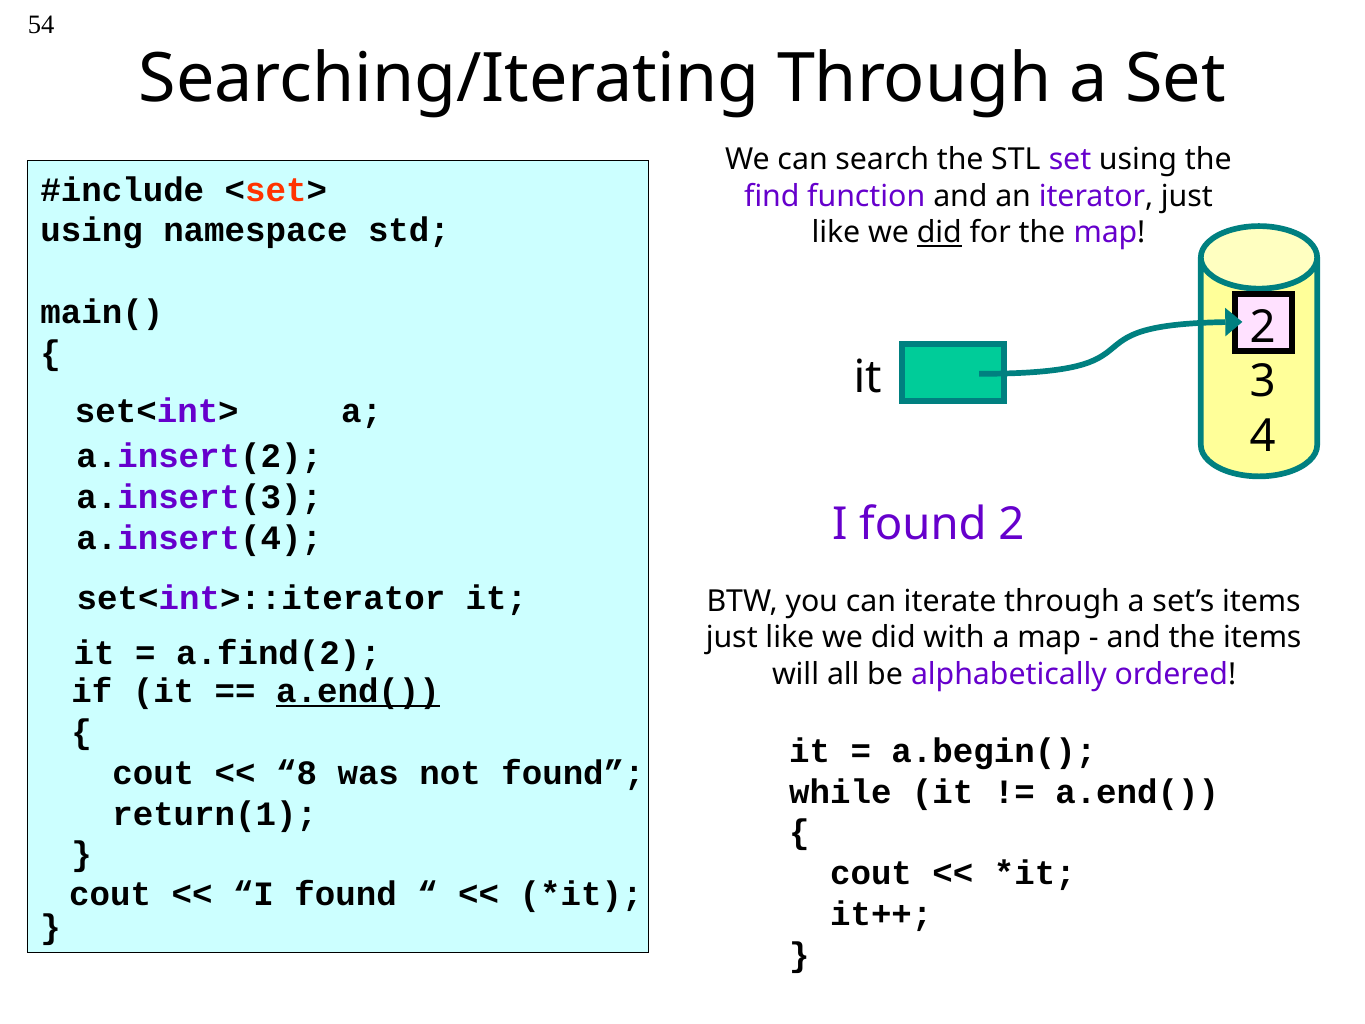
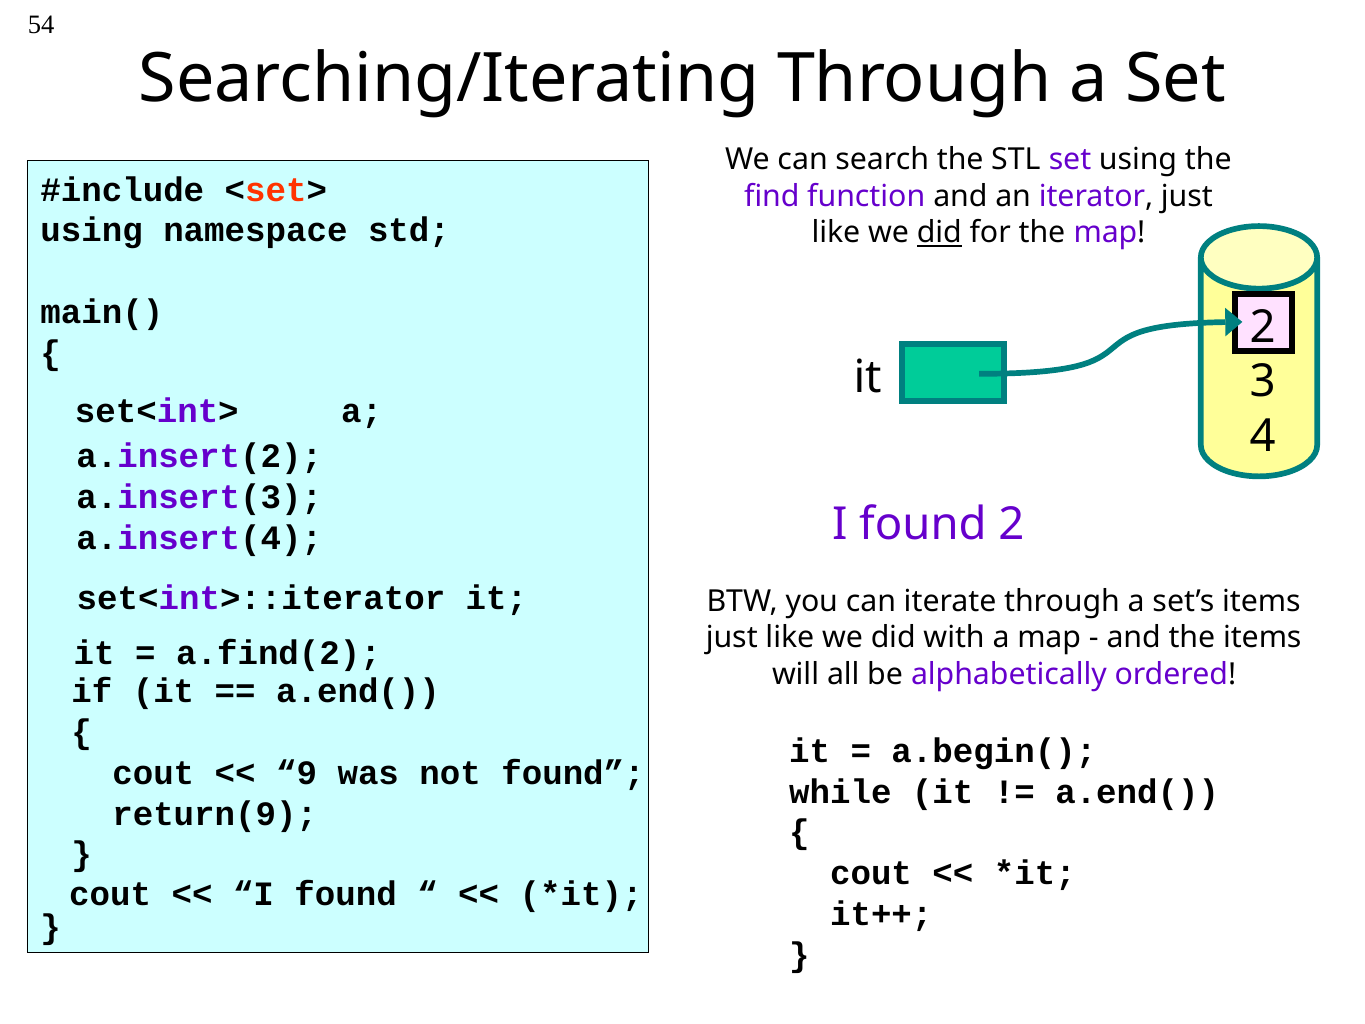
a.end( underline: present -> none (358, 691)
8: 8 -> 9 (297, 773)
return(1: return(1 -> return(9 (215, 814)
